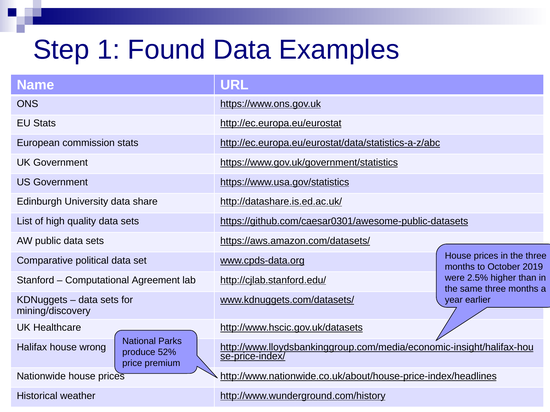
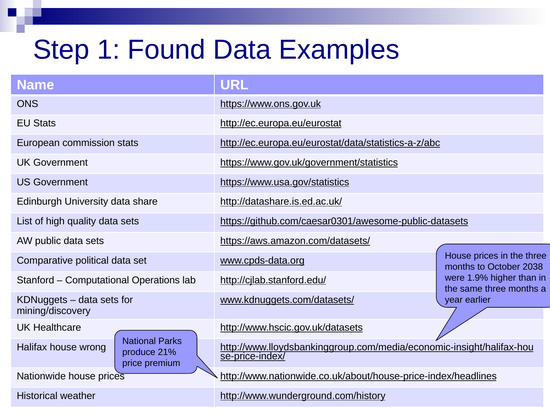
2019: 2019 -> 2038 (533, 267)
2.5%: 2.5% -> 1.9% (478, 278)
Agreement: Agreement -> Operations (156, 280)
52%: 52% -> 21% (167, 353)
